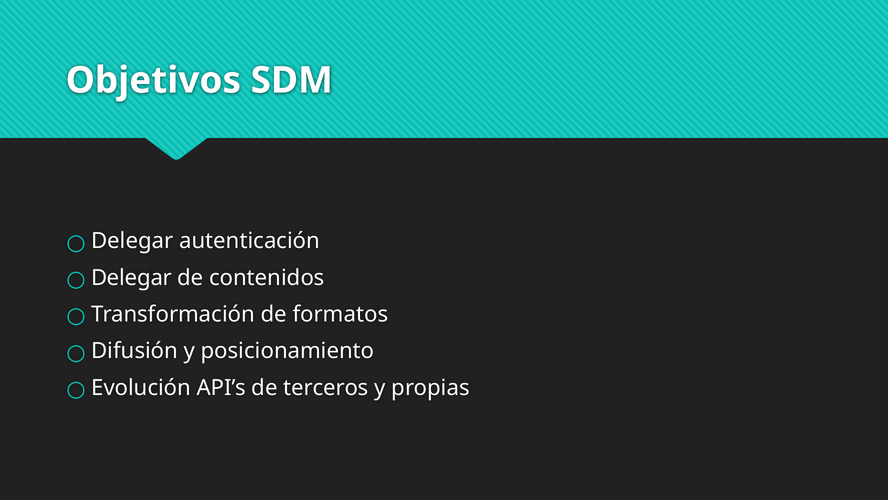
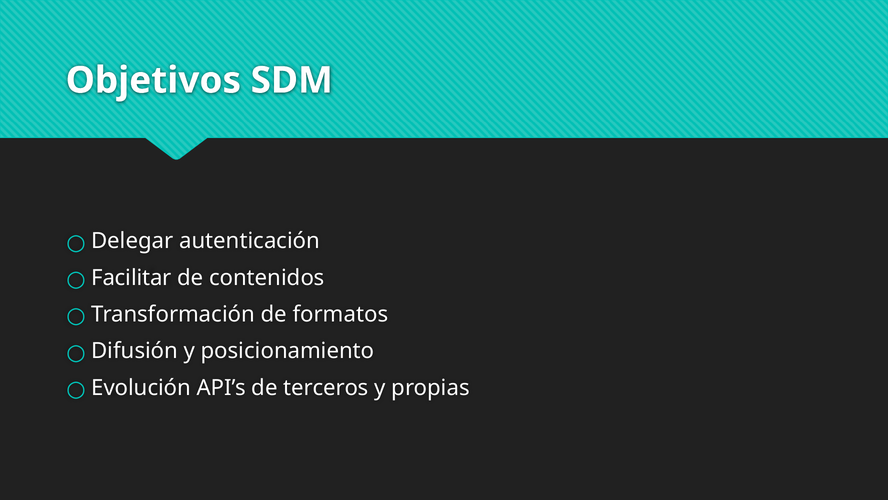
Delegar: Delegar -> Facilitar (131, 278)
